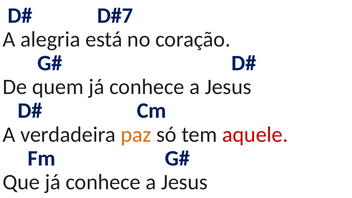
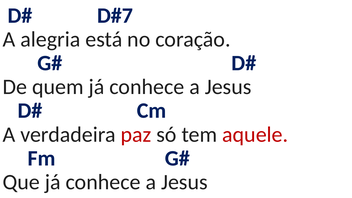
paz colour: orange -> red (136, 134)
